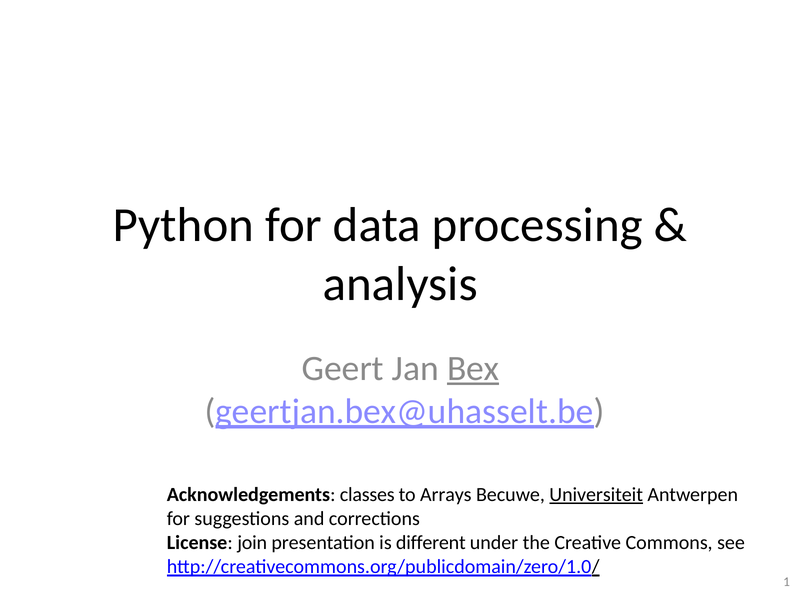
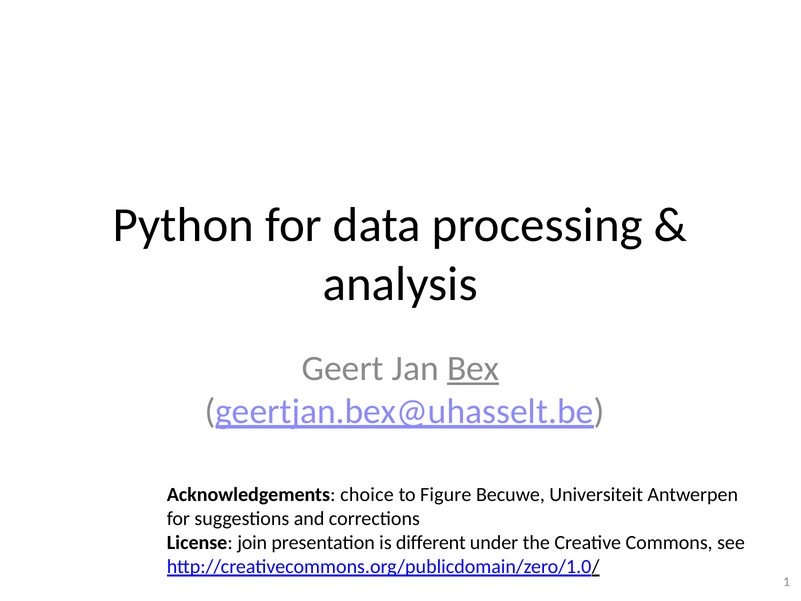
classes: classes -> choice (367, 494)
Arrays: Arrays -> Figure (446, 494)
Universiteit underline: present -> none (596, 494)
